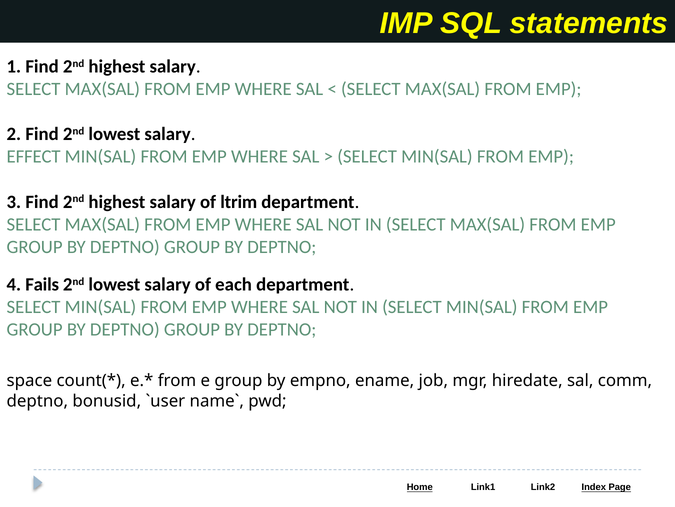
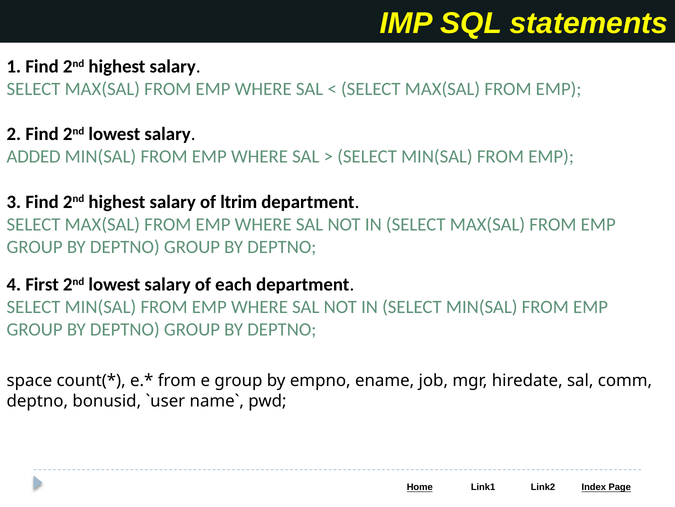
EFFECT: EFFECT -> ADDED (34, 156)
Fails: Fails -> First (42, 284)
